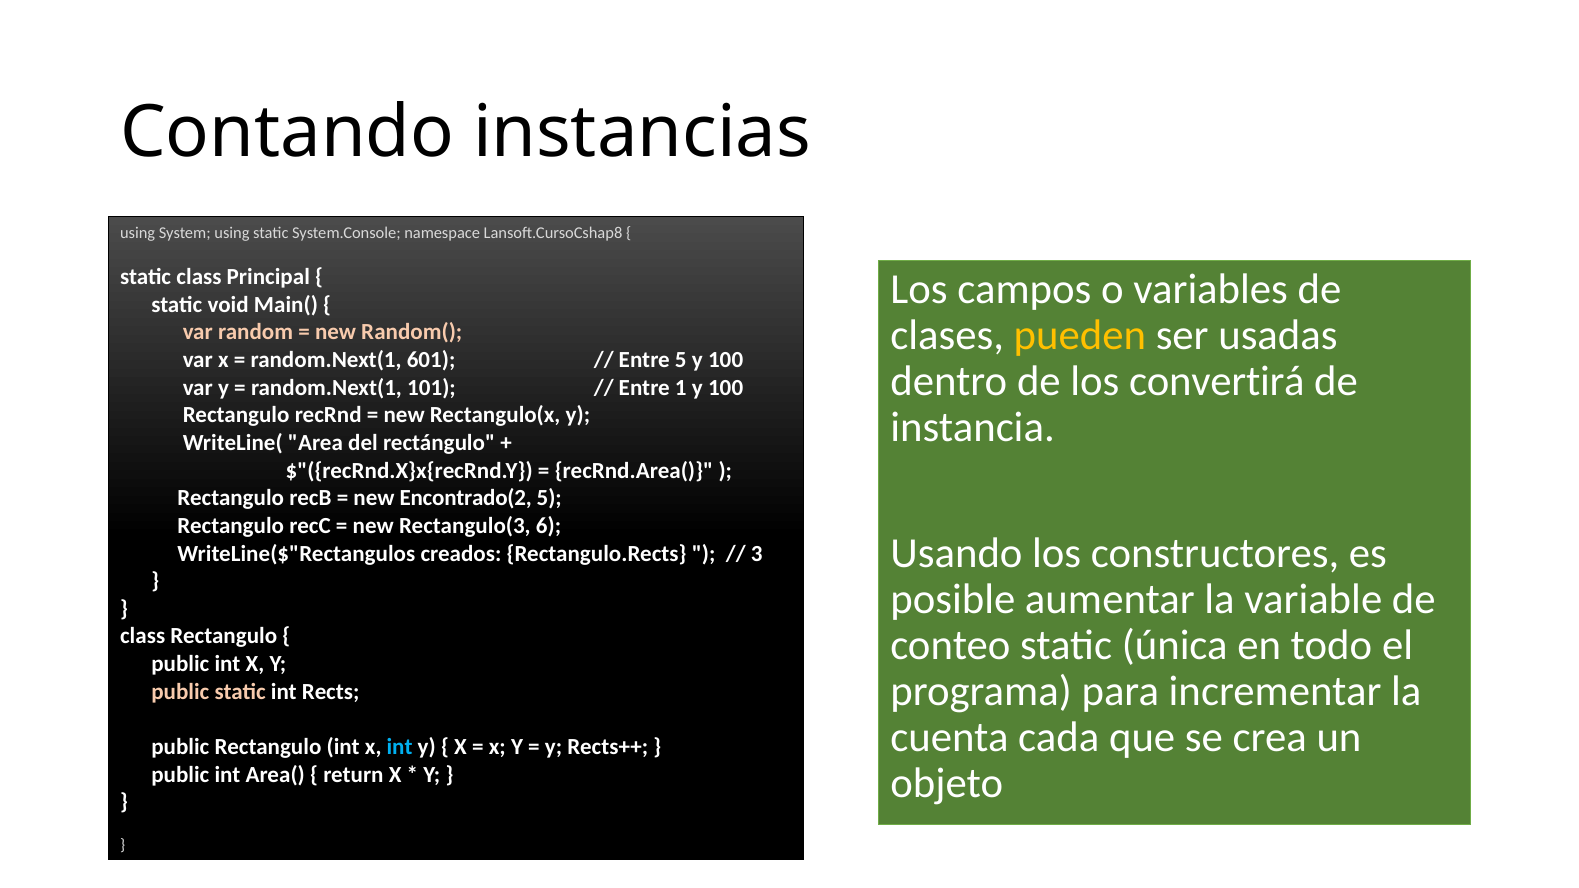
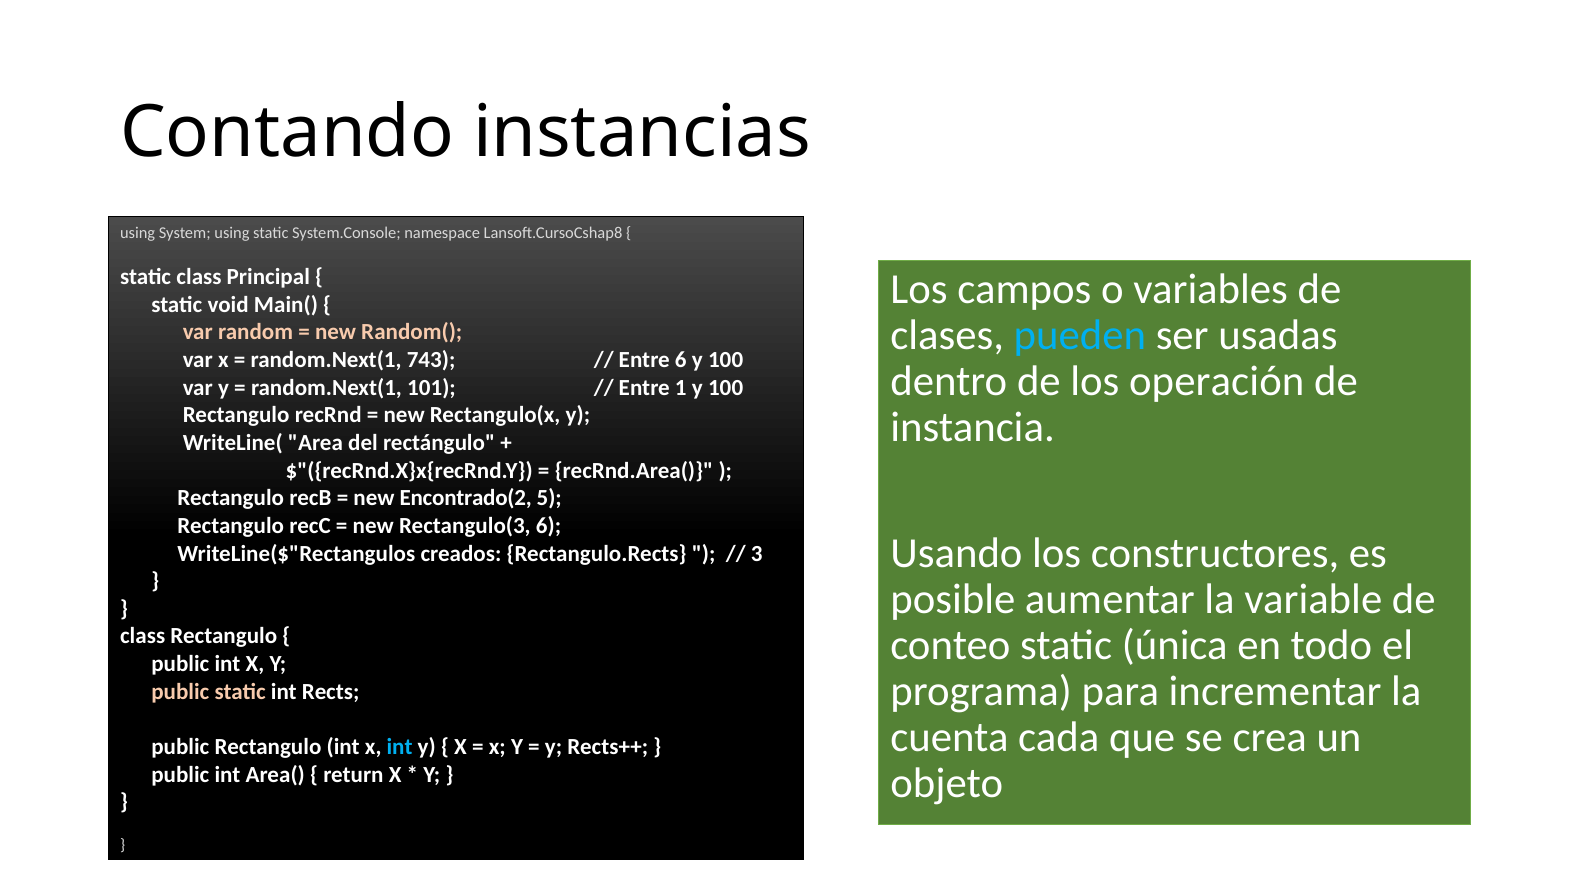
pueden colour: yellow -> light blue (1080, 336)
601: 601 -> 743 (431, 360)
Entre 5: 5 -> 6 (681, 360)
convertirá: convertirá -> operación (1217, 382)
